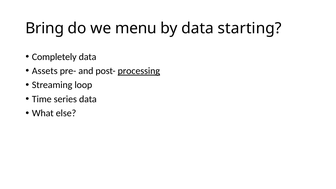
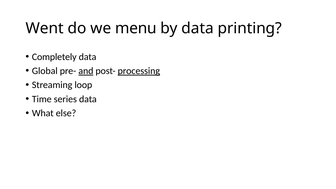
Bring: Bring -> Went (45, 28)
starting: starting -> printing (250, 28)
Assets: Assets -> Global (45, 71)
and underline: none -> present (86, 71)
